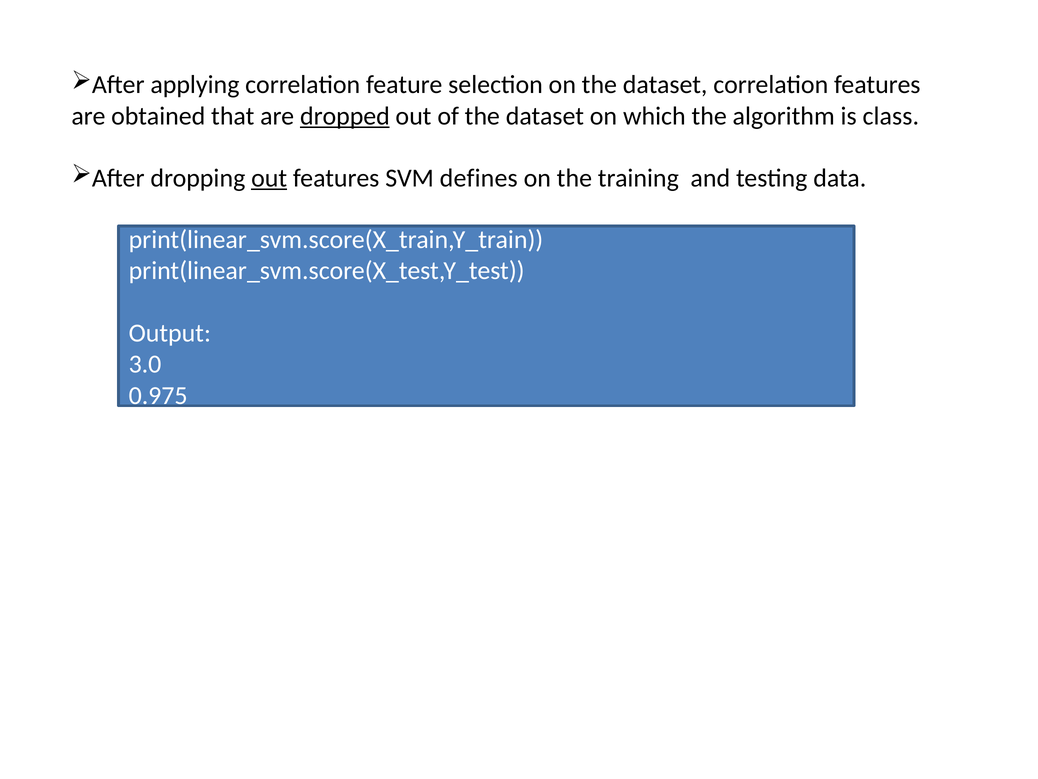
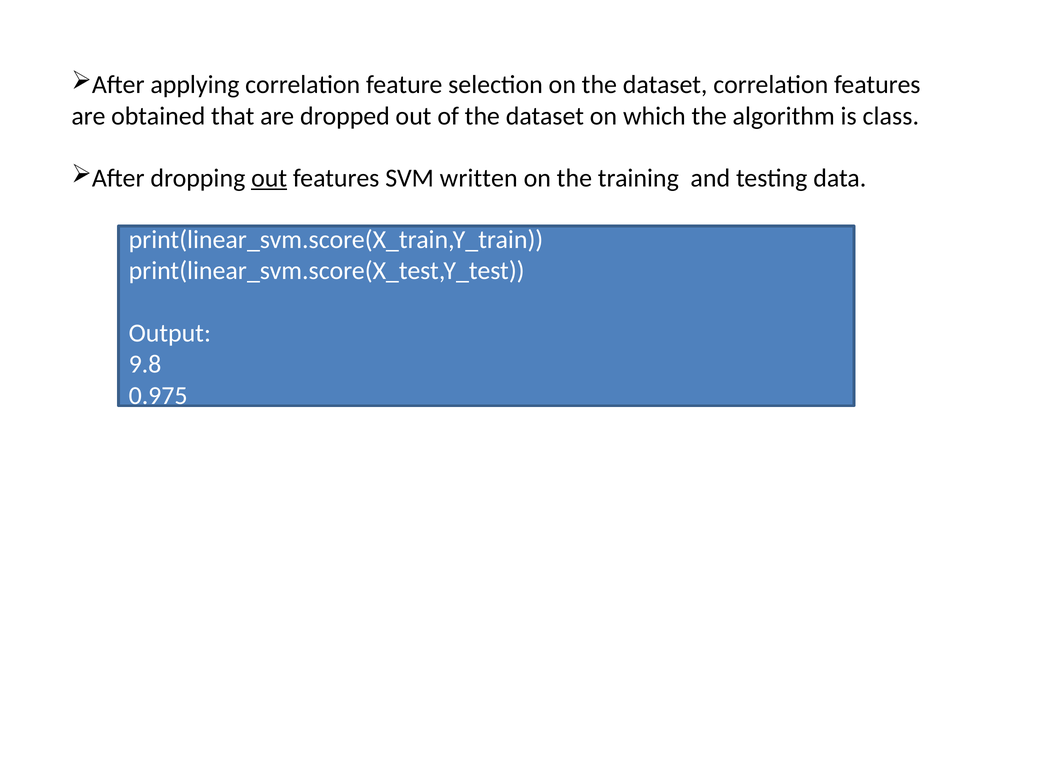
dropped underline: present -> none (345, 116)
defines: defines -> written (479, 178)
3.0: 3.0 -> 9.8 (145, 364)
